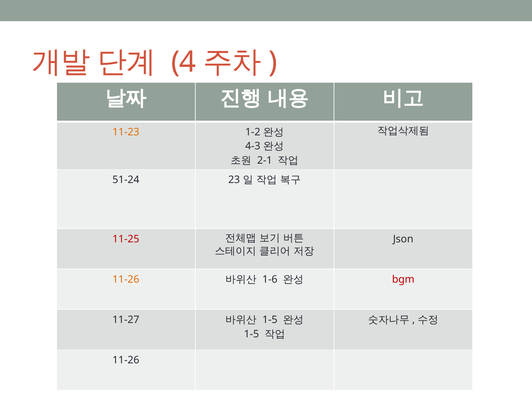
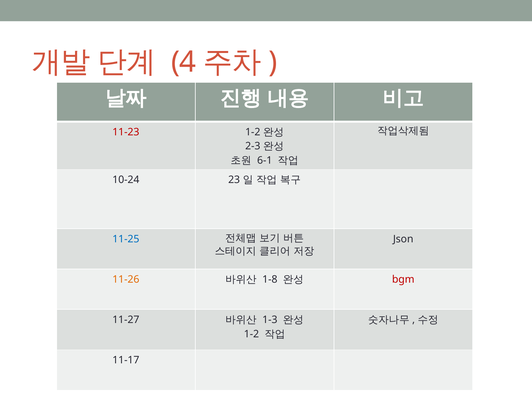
11-23 colour: orange -> red (126, 132)
4-3: 4-3 -> 2-3 (253, 146)
2-1: 2-1 -> 6-1 (265, 160)
51-24: 51-24 -> 10-24 (126, 180)
11-25 colour: red -> blue (126, 239)
1-6: 1-6 -> 1-8 (270, 279)
1-5: 1-5 -> 1-3 (270, 320)
1-5: 1-5 -> 1-2 (251, 334)
11-26: 11-26 -> 11-17 (126, 360)
